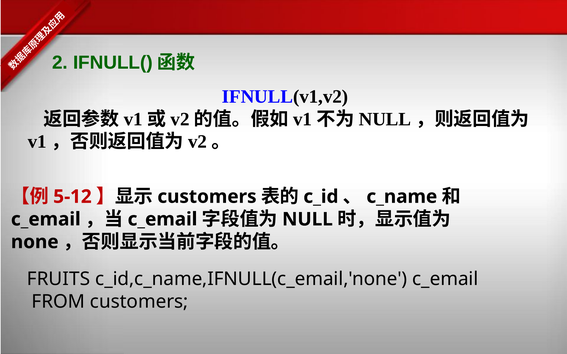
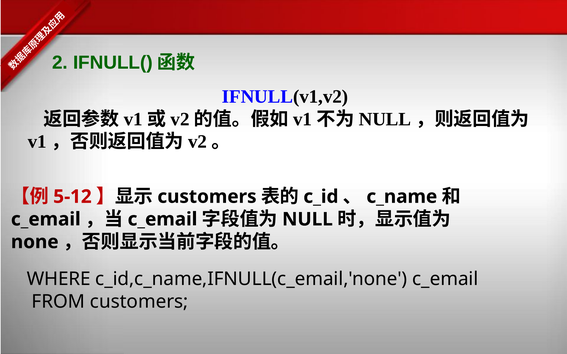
FRUITS: FRUITS -> WHERE (59, 279)
